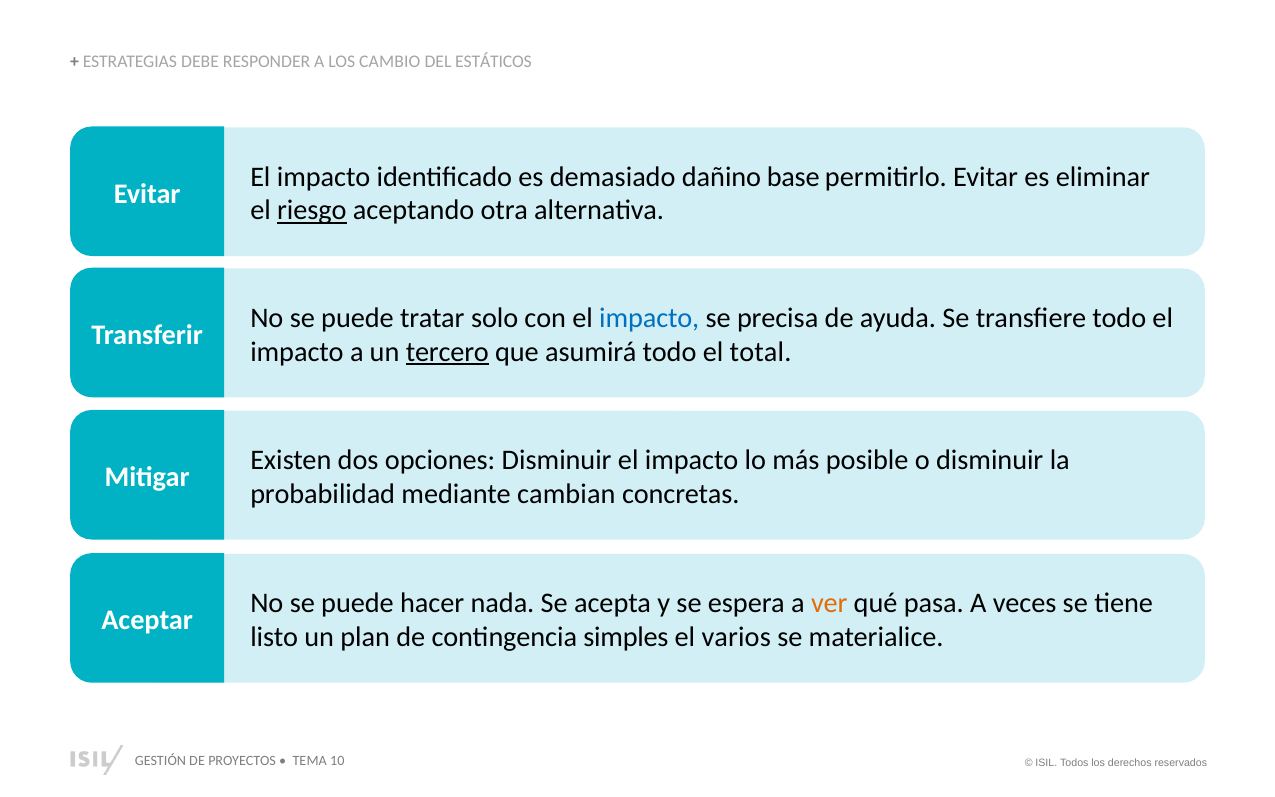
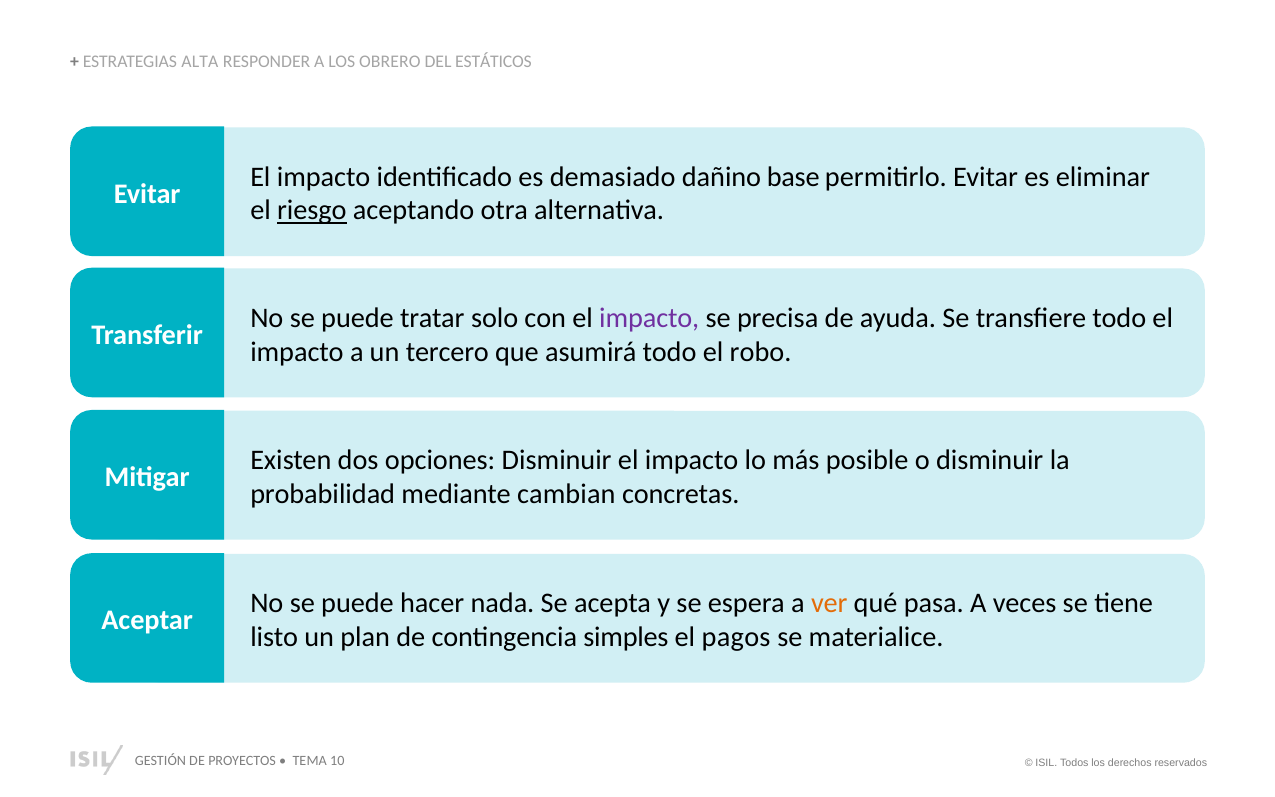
DEBE: DEBE -> ALTA (200, 62)
CAMBIO: CAMBIO -> OBRERO (390, 62)
impacto colour: blue -> purple (649, 318)
tercero underline: present -> none (447, 352)
total: total -> robo (761, 352)
varios: varios -> pagos (736, 637)
